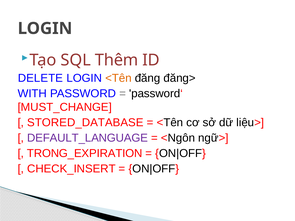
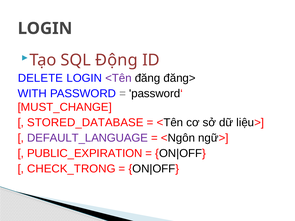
Thêm: Thêm -> Động (116, 60)
<Tên colour: orange -> purple (118, 78)
TRONG_EXPIRATION: TRONG_EXPIRATION -> PUBLIC_EXPIRATION (85, 153)
CHECK_INSERT: CHECK_INSERT -> CHECK_TRONG (71, 169)
